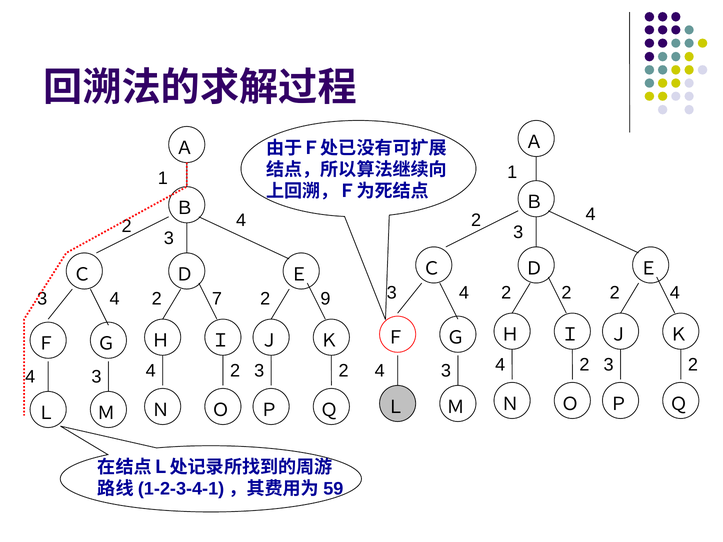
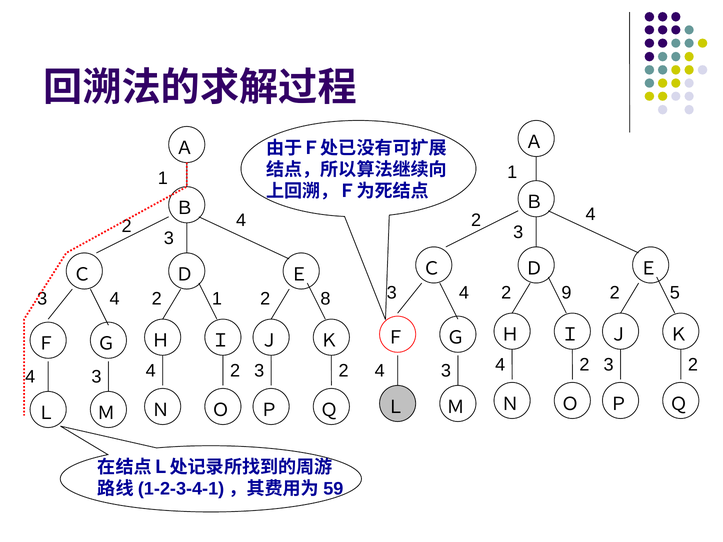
2: 2 -> 9 (566, 293)
2 4: 4 -> 5 (675, 293)
2 7: 7 -> 1 (217, 299)
9: 9 -> 8 (325, 299)
